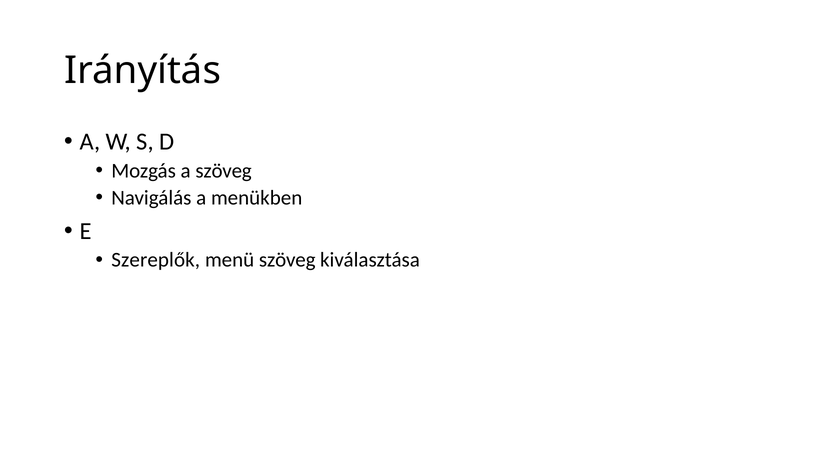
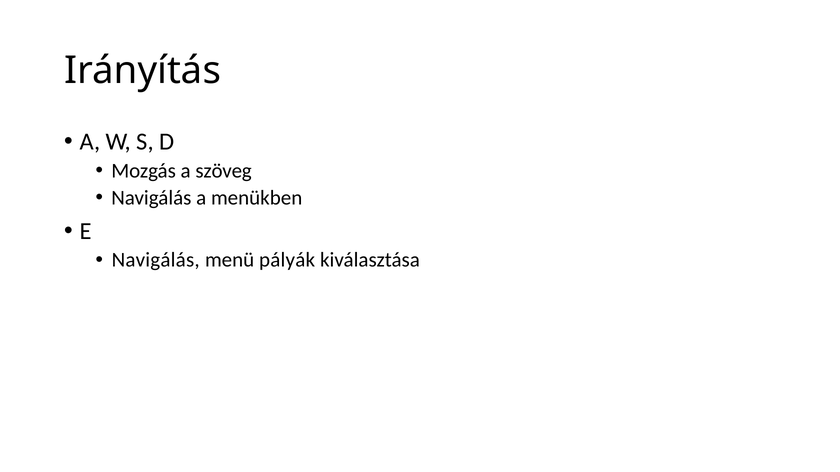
Szereplők: Szereplők -> Navigálás (156, 260)
menü szöveg: szöveg -> pályák (287, 260)
